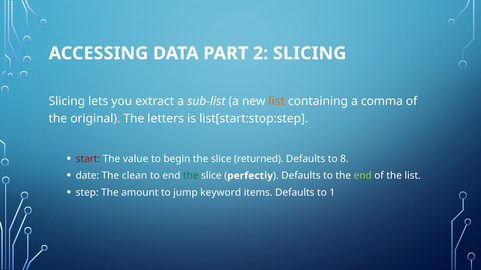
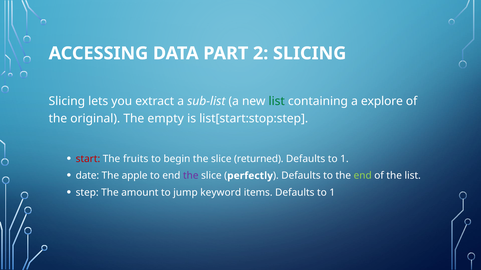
list colour: orange -> green (277, 101)
comma: comma -> explore (382, 101)
letters: letters -> empty (166, 119)
value: value -> fruits (136, 159)
8: 8 -> 1 (344, 159)
clean: clean -> apple (135, 176)
the colour: green -> purple (191, 176)
